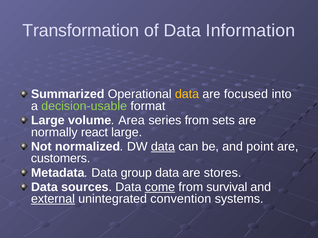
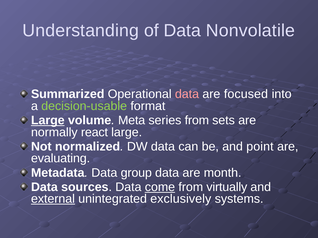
Transformation: Transformation -> Understanding (81, 31)
Information: Information -> Nonvolatile (250, 31)
data colour: yellow -> pink (187, 94)
Large underline: none -> present (48, 121)
Area: Area -> Meta (132, 121)
data underline: present -> none (163, 147)
customers: customers -> evaluating (61, 159)
stores: stores -> month (223, 173)
survival: survival -> virtually (227, 187)
convention: convention -> exclusively (181, 199)
